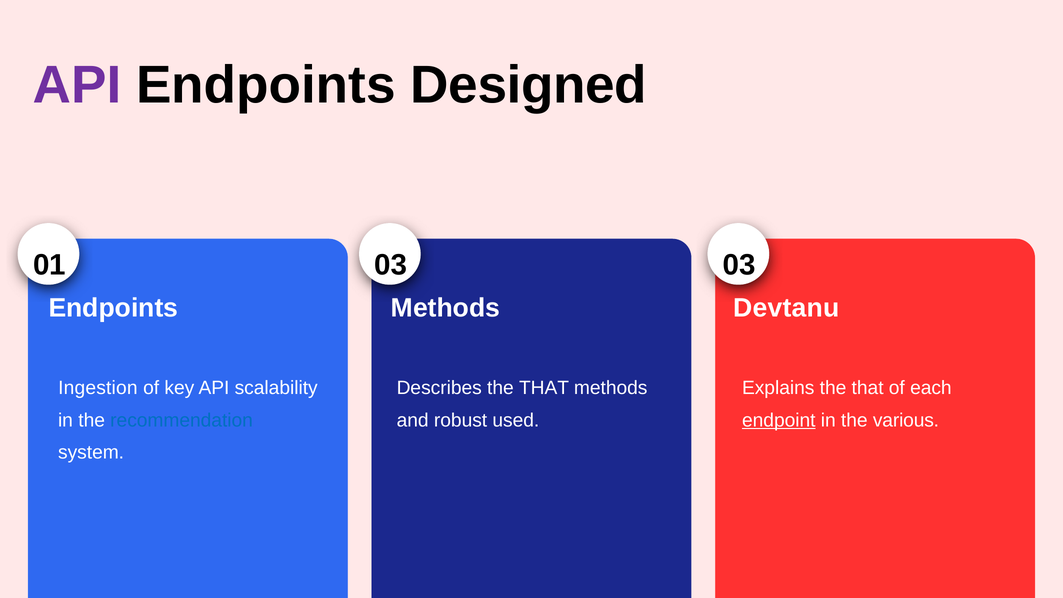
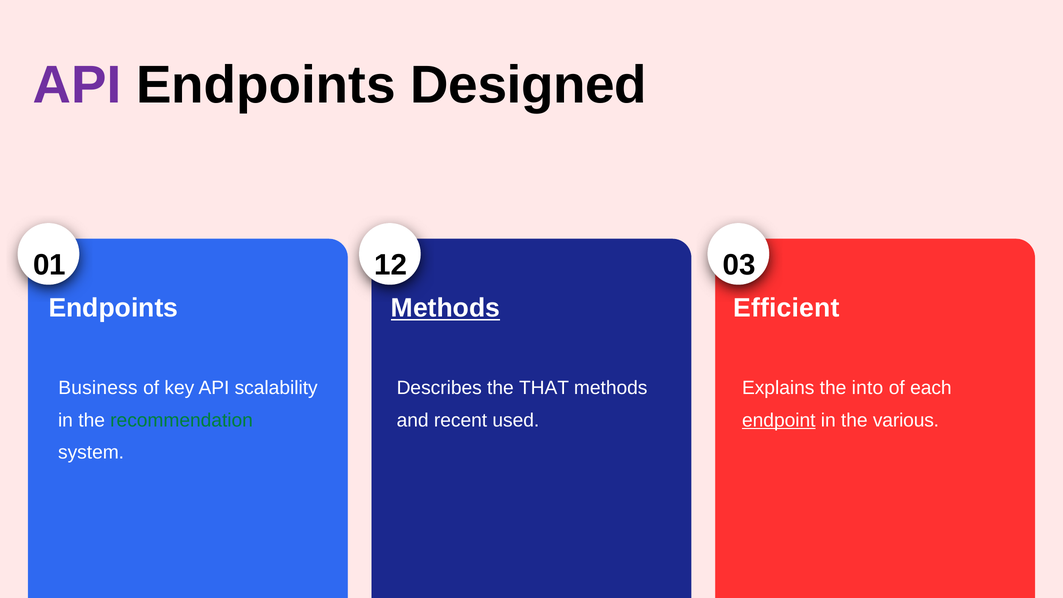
01 03: 03 -> 12 (391, 265)
Methods underline: none -> present (446, 308)
Devtanu: Devtanu -> Efficient (786, 308)
Ingestion: Ingestion -> Business (98, 388)
Explains the that: that -> into (867, 388)
recommendation colour: blue -> green (182, 420)
robust: robust -> recent (461, 420)
